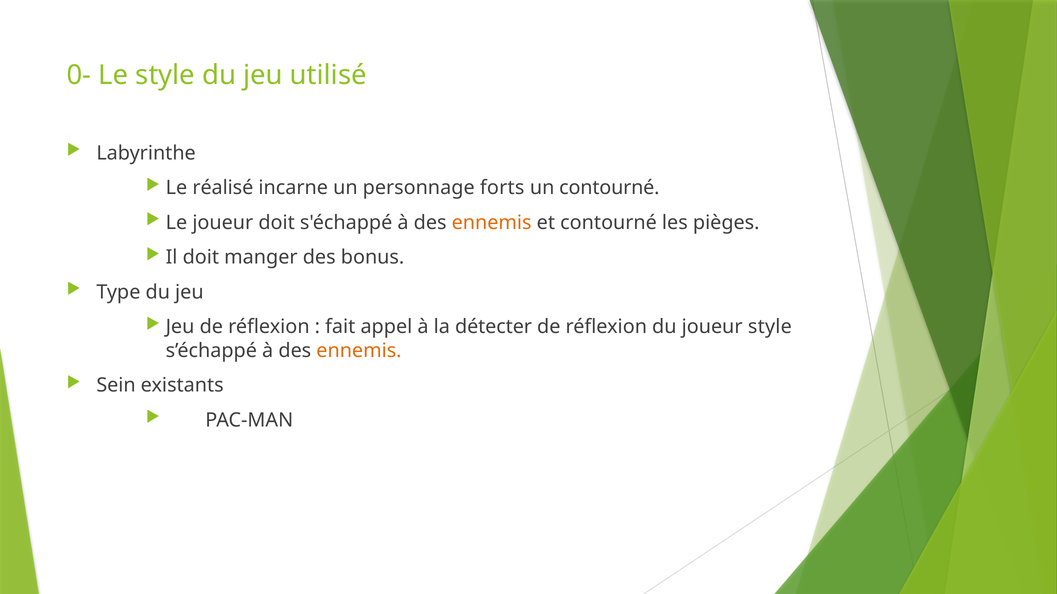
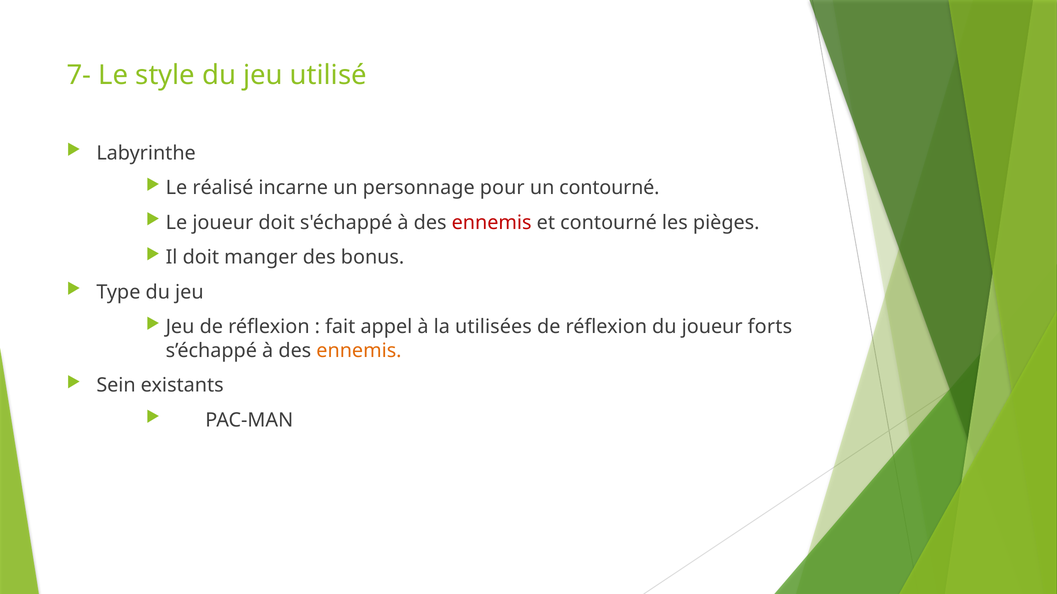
0-: 0- -> 7- (79, 75)
forts: forts -> pour (502, 188)
ennemis colour: orange -> red (492, 223)
détecter: détecter -> utilisées (493, 327)
joueur style: style -> forts (770, 327)
